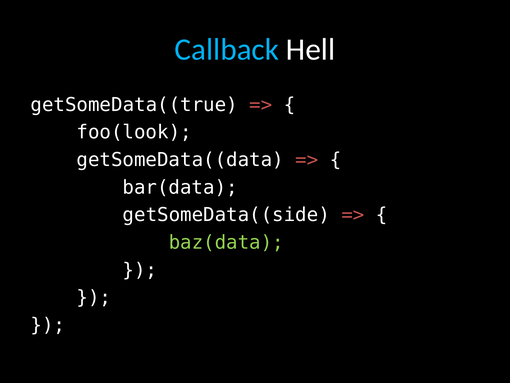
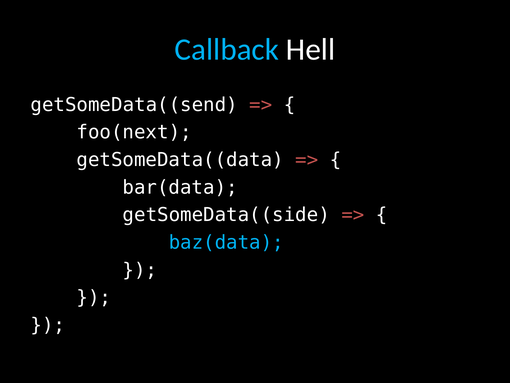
getSomeData((true: getSomeData((true -> getSomeData((send (134, 105)
foo(look: foo(look -> foo(next (134, 132)
baz(data colour: light green -> light blue (226, 242)
